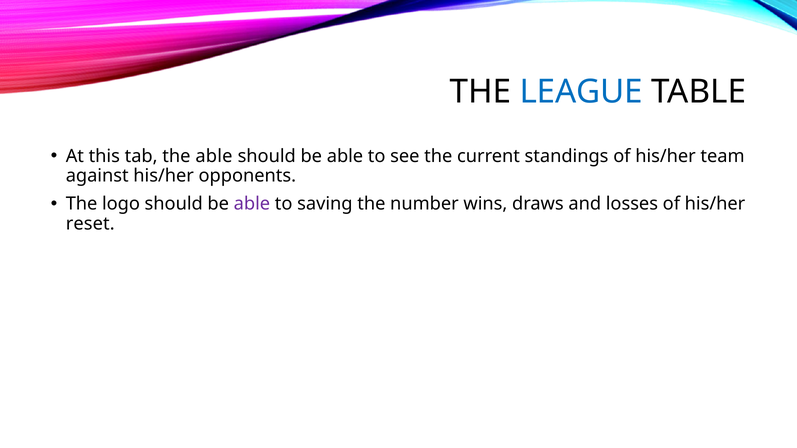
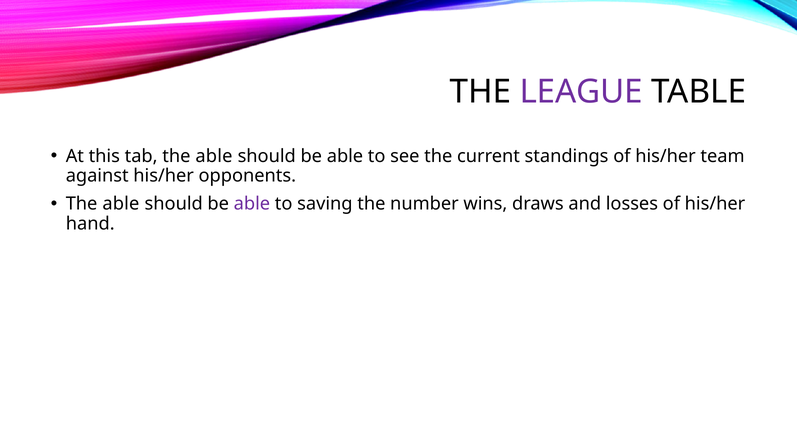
LEAGUE colour: blue -> purple (581, 92)
logo: logo -> able (121, 204)
reset: reset -> hand (90, 224)
